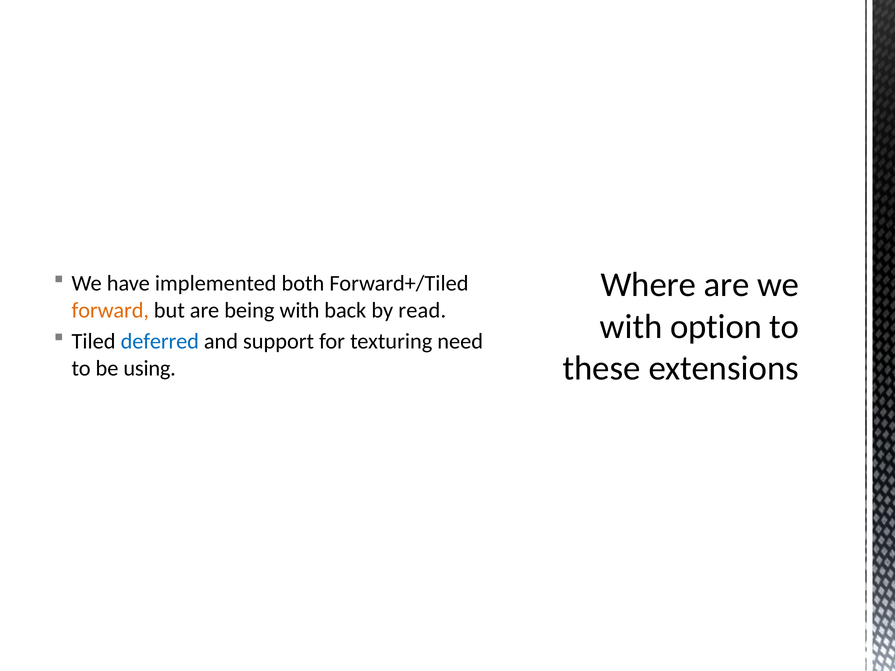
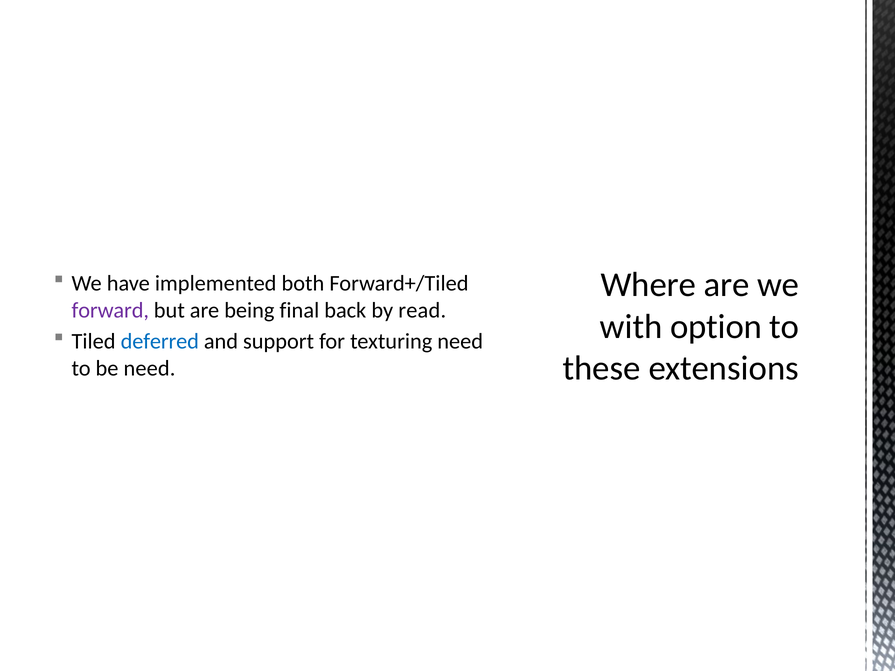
forward colour: orange -> purple (110, 310)
being with: with -> final (299, 310)
be using: using -> need (150, 368)
